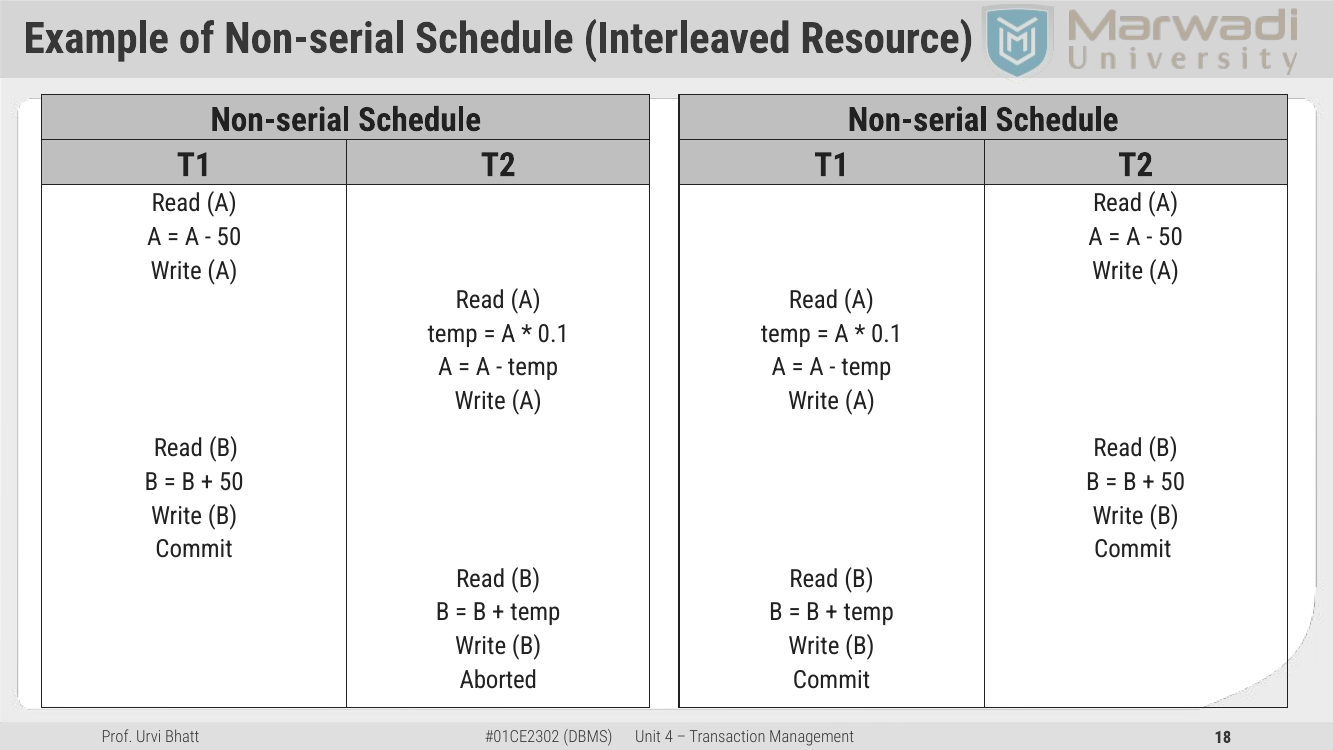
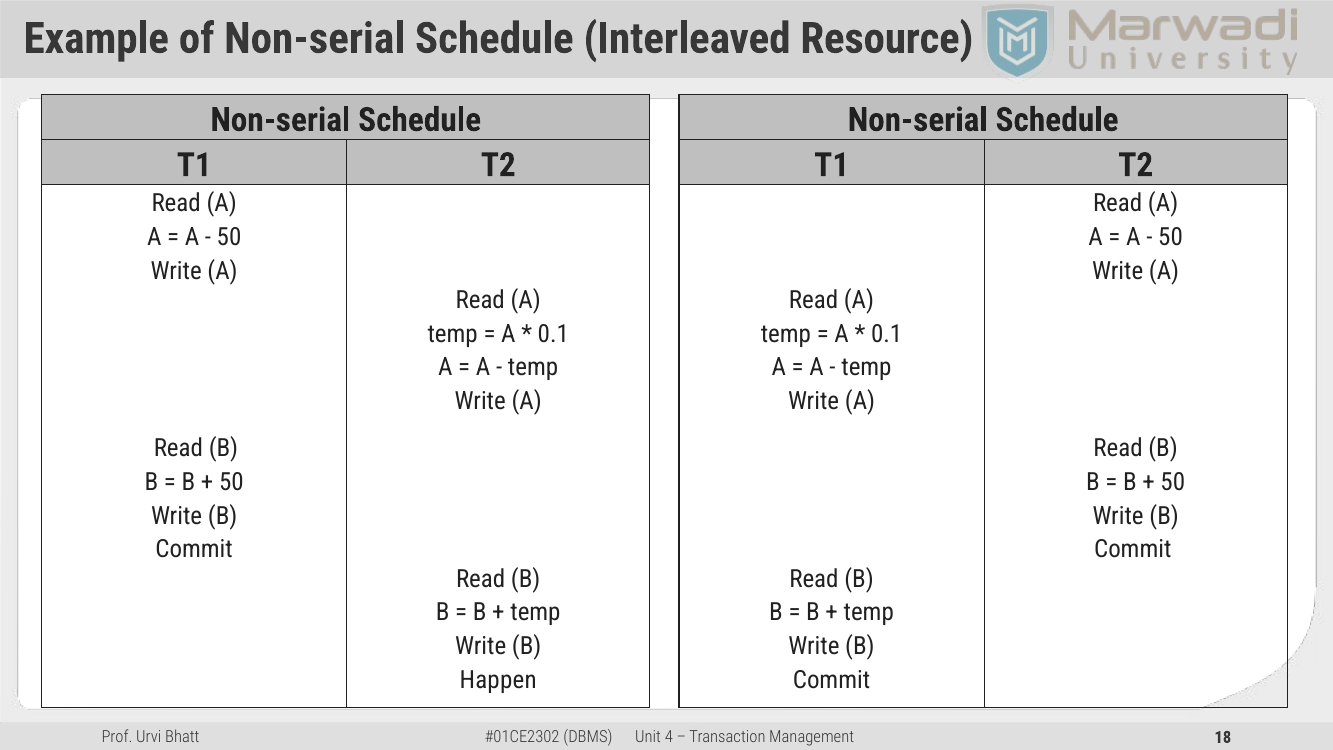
Aborted: Aborted -> Happen (498, 680)
